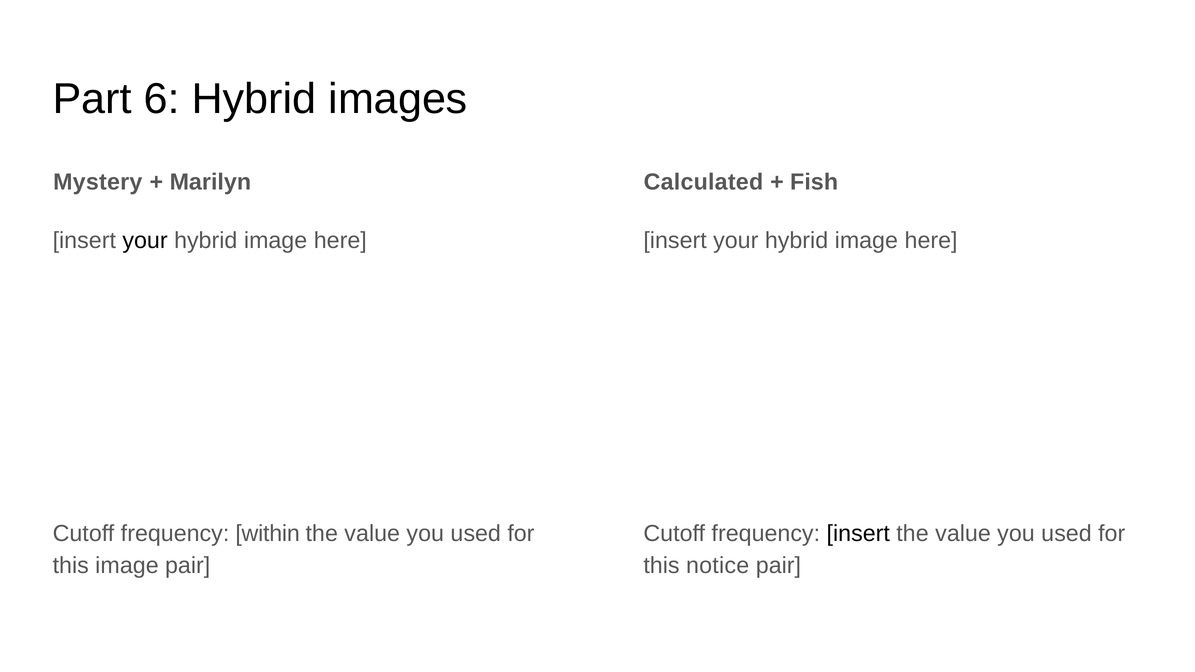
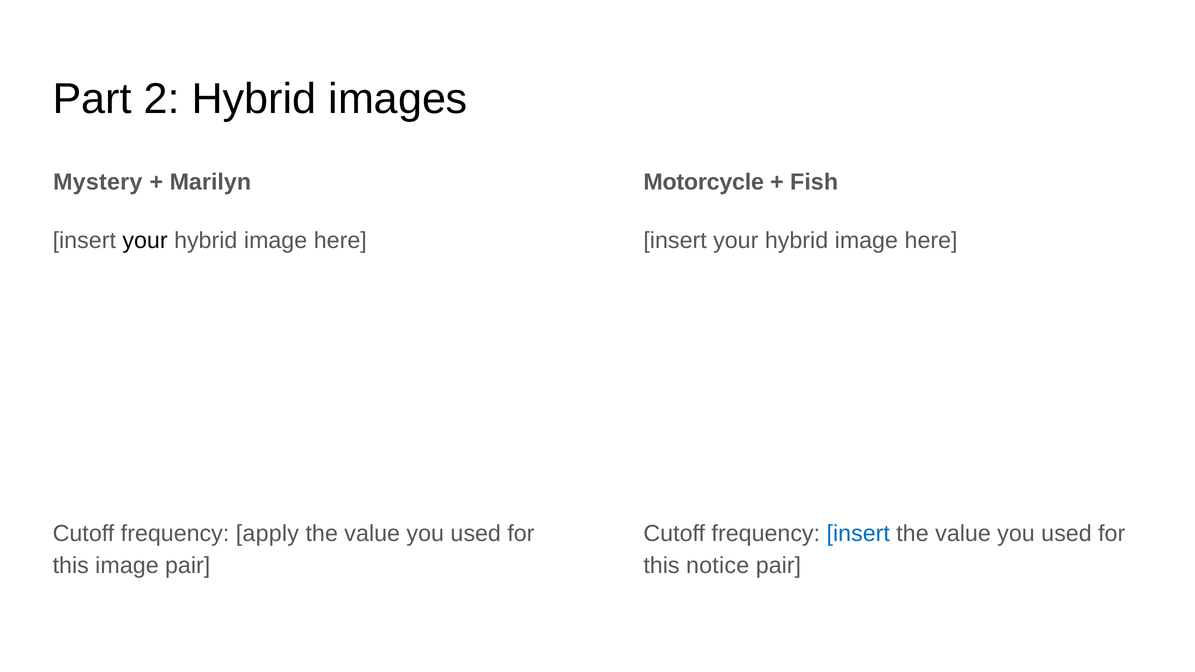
6: 6 -> 2 (162, 99)
Calculated: Calculated -> Motorcycle (704, 182)
within: within -> apply (267, 534)
insert colour: black -> blue (858, 534)
